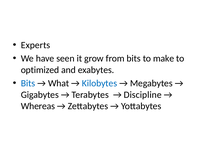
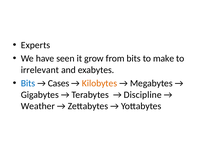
optimized: optimized -> irrelevant (40, 70)
What: What -> Cases (59, 83)
Kilobytes colour: blue -> orange (100, 83)
Whereas: Whereas -> Weather (38, 106)
